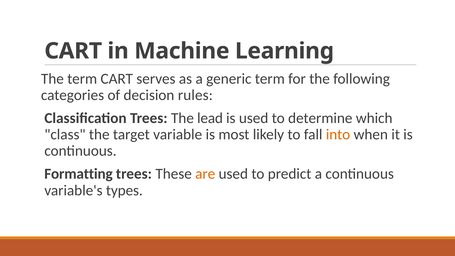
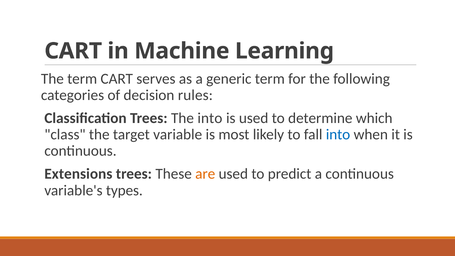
The lead: lead -> into (210, 118)
into colour: orange -> blue (338, 135)
Formatting: Formatting -> Extensions (78, 174)
